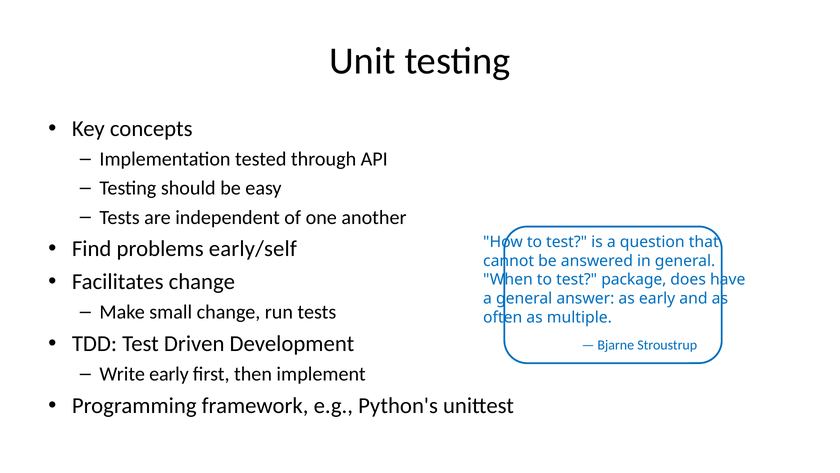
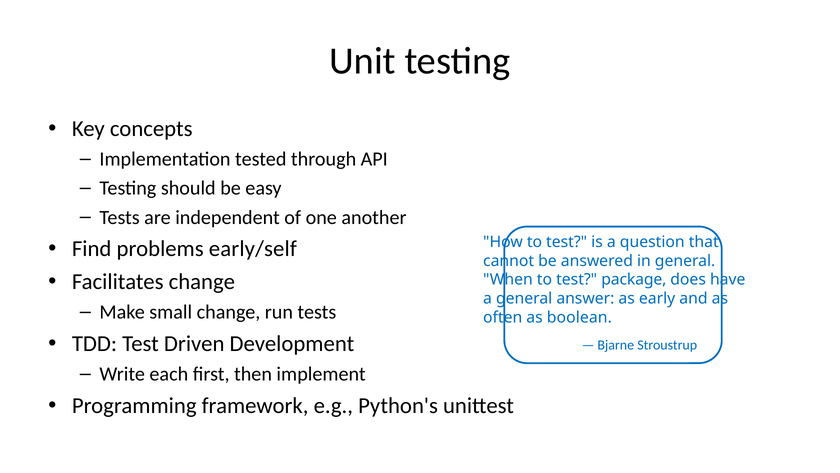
multiple: multiple -> boolean (579, 317)
Write early: early -> each (169, 374)
